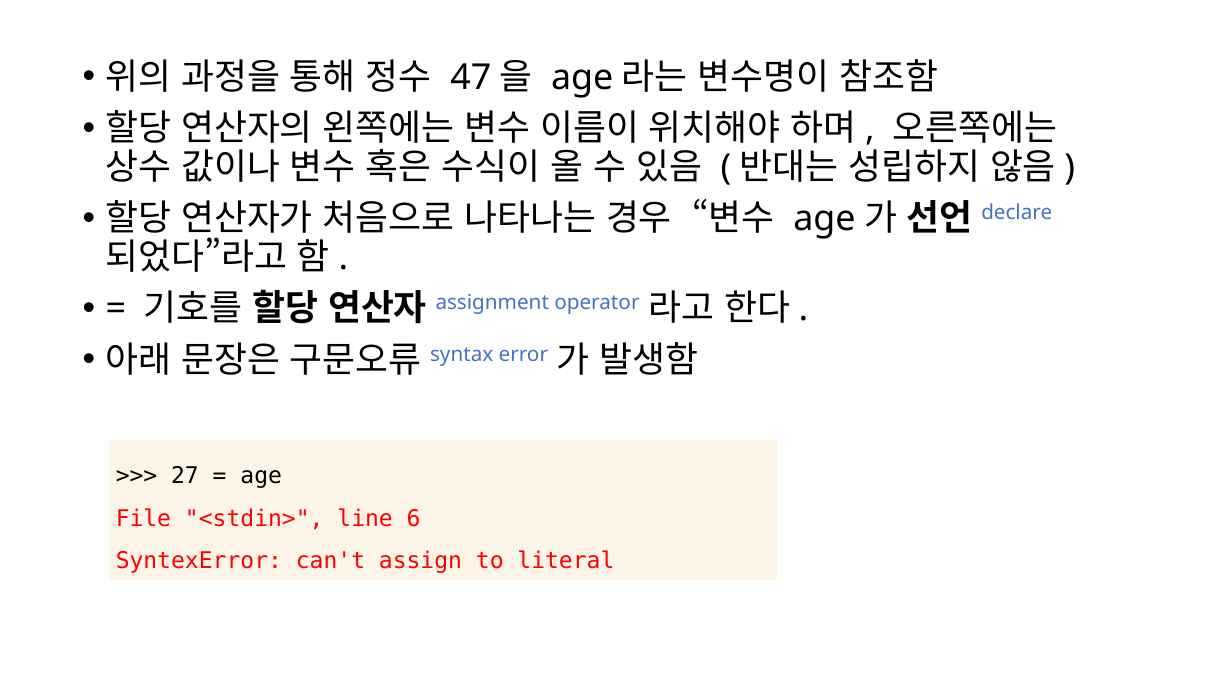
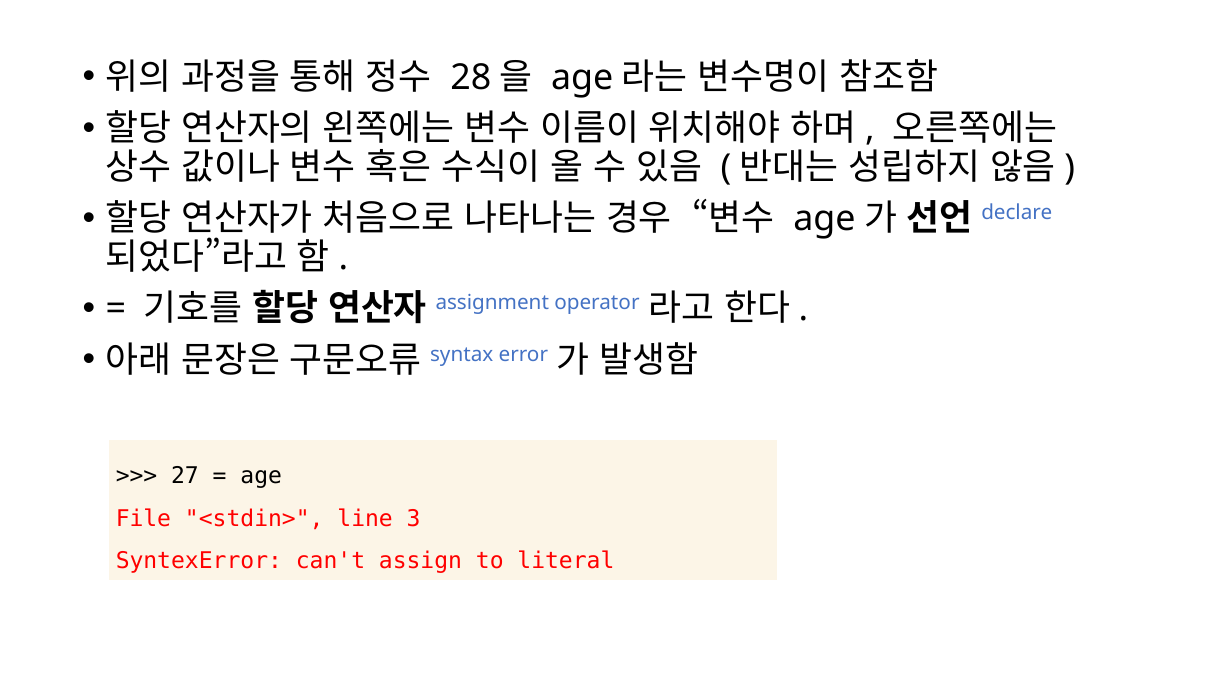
47: 47 -> 28 (471, 77)
6: 6 -> 3 (414, 519)
